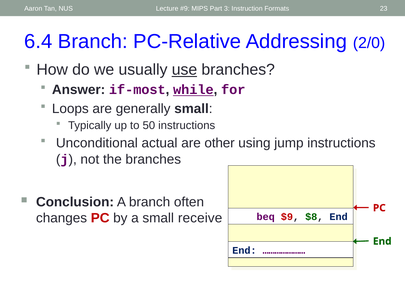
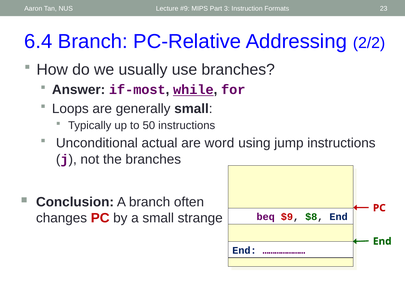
2/0: 2/0 -> 2/2 (369, 43)
use underline: present -> none (184, 70)
other: other -> word (219, 144)
receive: receive -> strange (200, 219)
